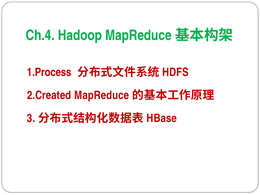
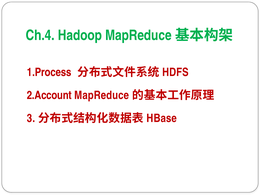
2.Created: 2.Created -> 2.Account (49, 95)
